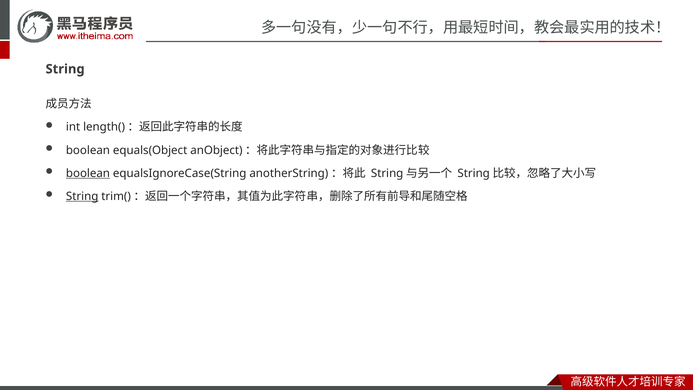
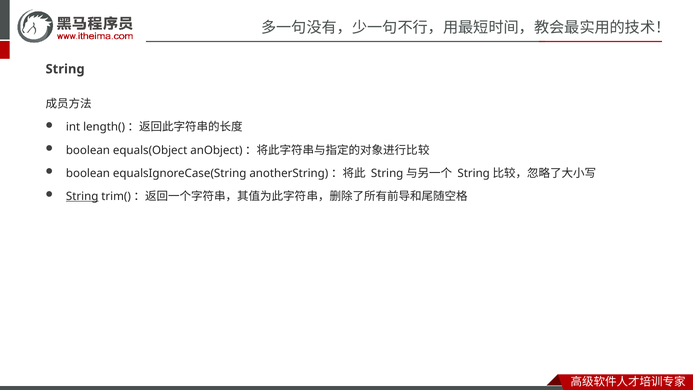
boolean underline: present -> none (88, 173)
